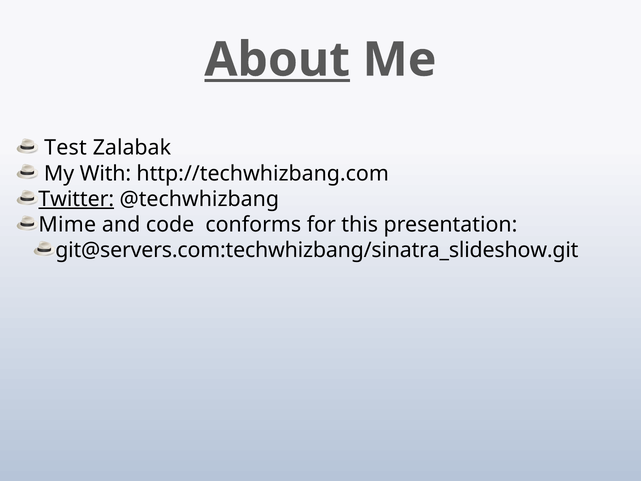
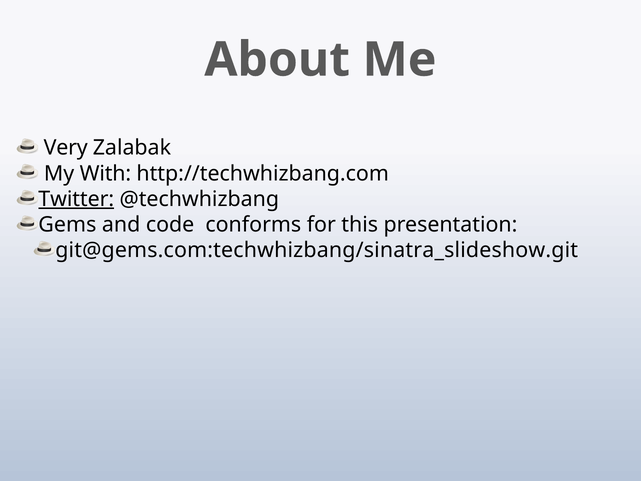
About underline: present -> none (277, 60)
Test: Test -> Very (66, 148)
Mime: Mime -> Gems (67, 225)
git@servers.com:techwhizbang/sinatra_slideshow.git: git@servers.com:techwhizbang/sinatra_slideshow.git -> git@gems.com:techwhizbang/sinatra_slideshow.git (317, 250)
